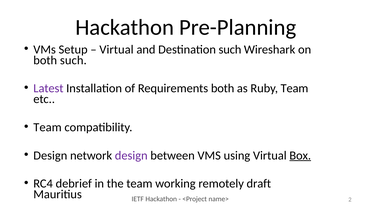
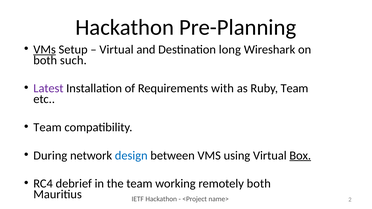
VMs underline: none -> present (45, 50)
Destination such: such -> long (230, 50)
Requirements both: both -> with (222, 88)
Design: Design -> During (50, 156)
design colour: purple -> blue (131, 156)
remotely draft: draft -> both (259, 184)
